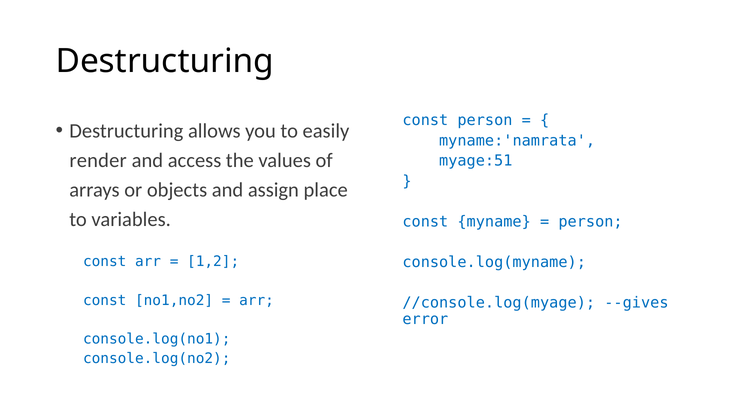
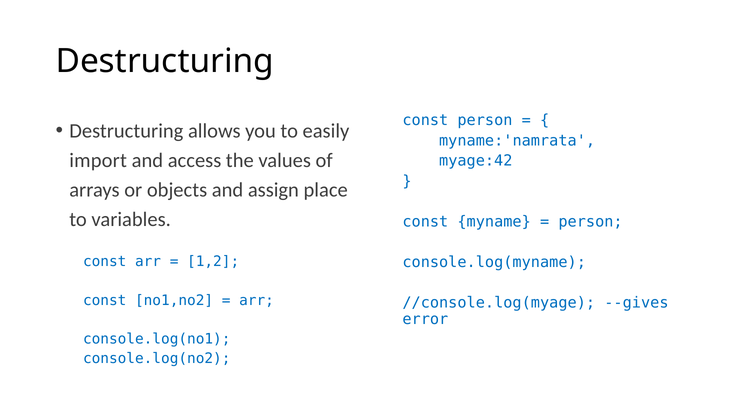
render: render -> import (98, 160)
myage:51: myage:51 -> myage:42 (476, 161)
